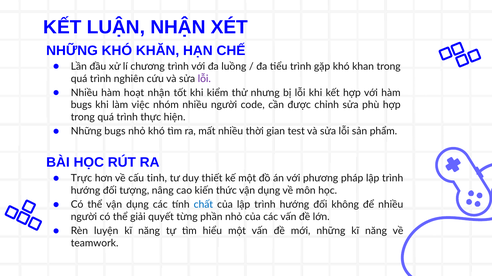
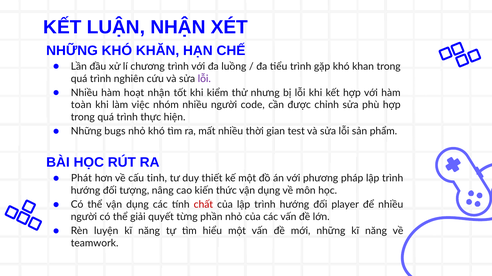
bugs: bugs -> toàn (81, 105)
Trực: Trực -> Phát (81, 179)
chất colour: blue -> red (203, 205)
không: không -> player (345, 205)
